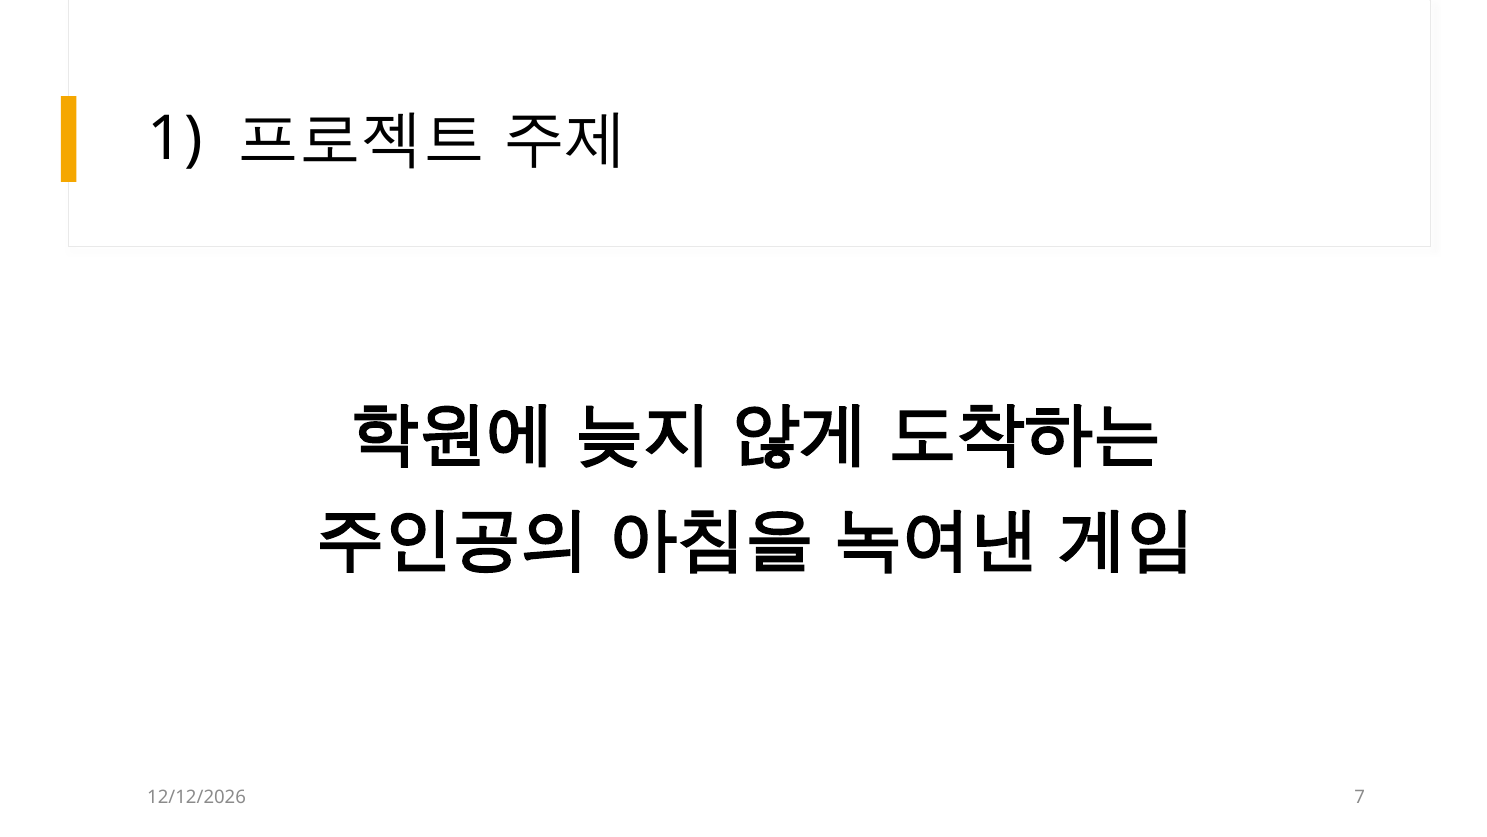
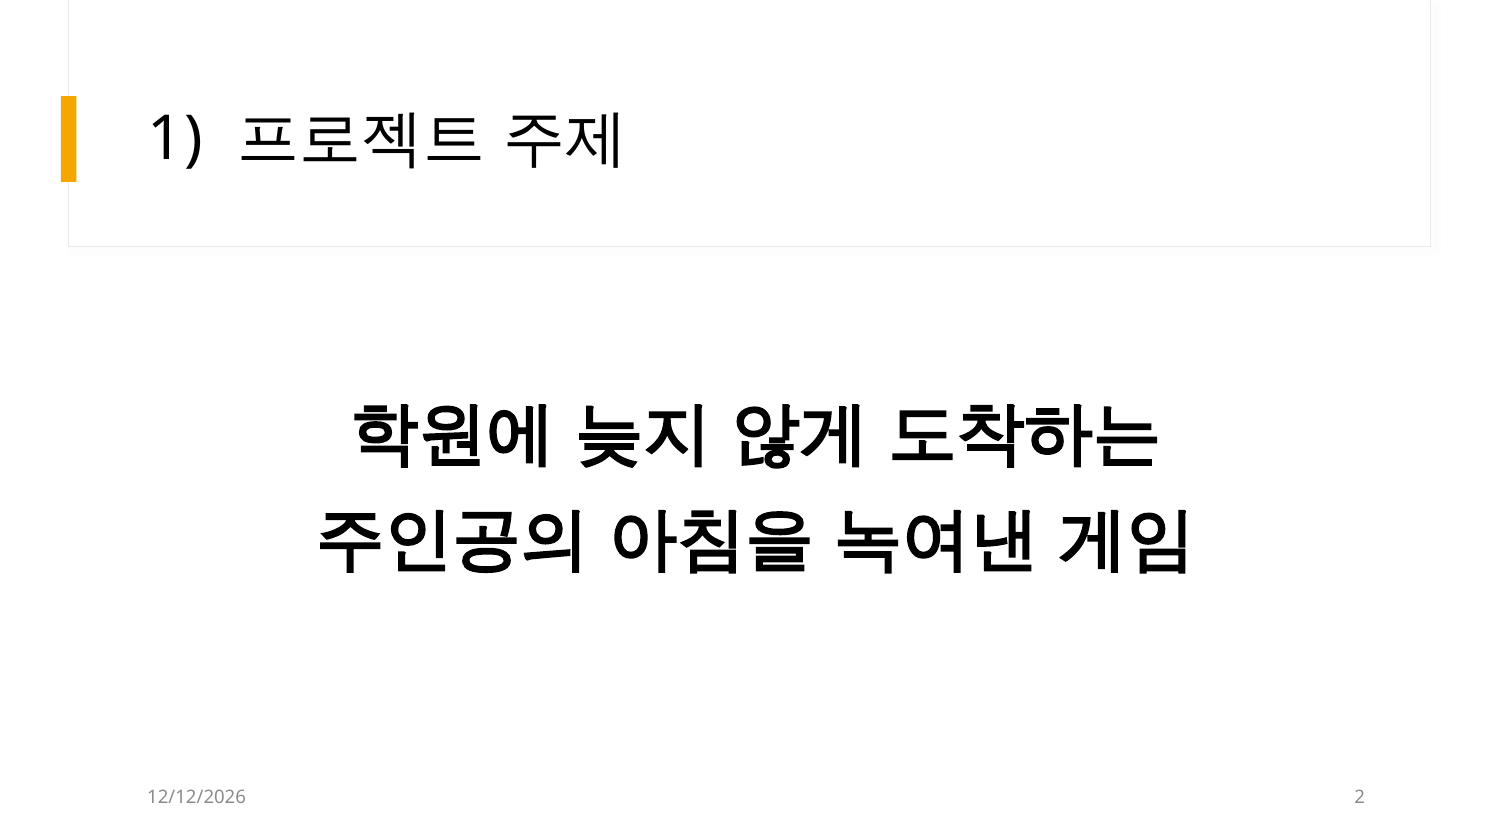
7: 7 -> 2 (1360, 797)
